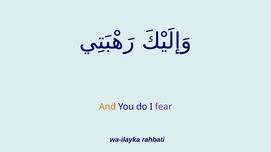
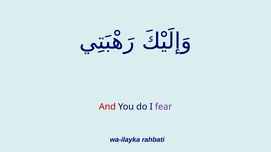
And colour: orange -> red (107, 107)
